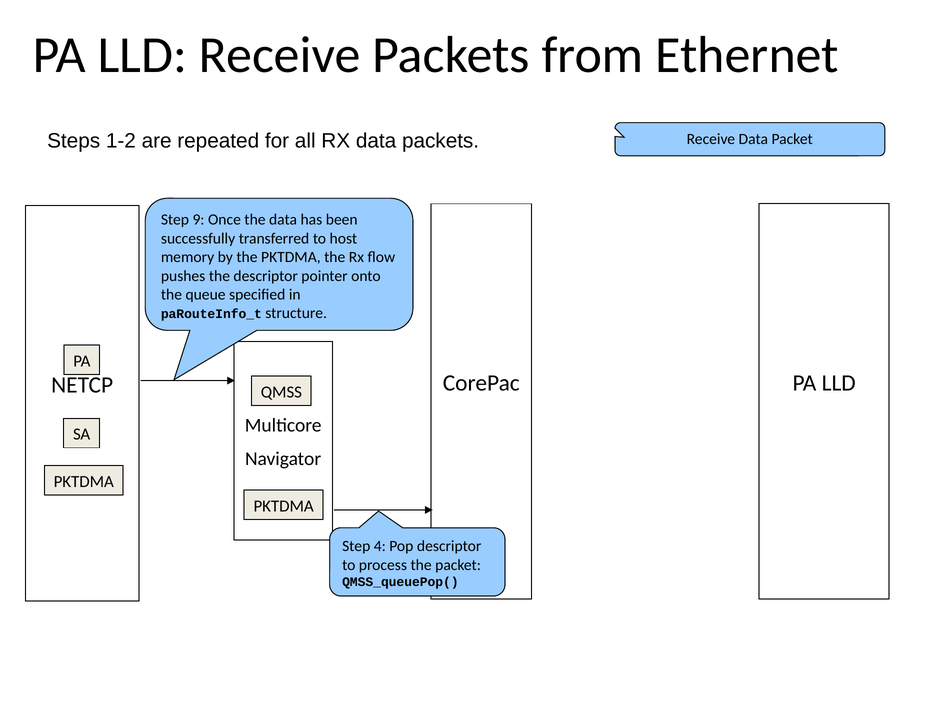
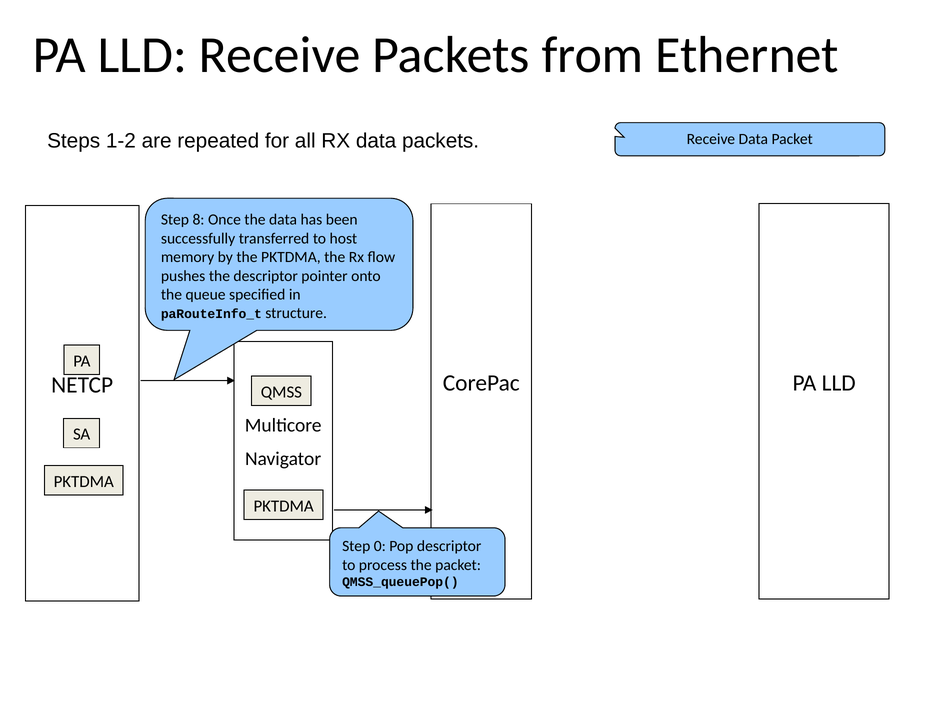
9: 9 -> 8 (199, 220)
4: 4 -> 0 (380, 546)
